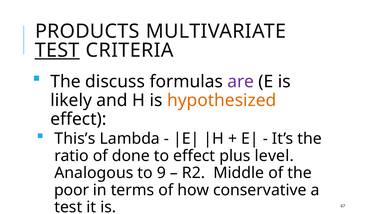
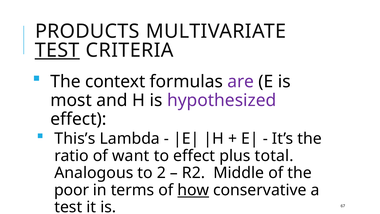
discuss: discuss -> context (115, 81)
likely: likely -> most (71, 100)
hypothesized colour: orange -> purple (222, 100)
done: done -> want (131, 156)
level: level -> total (274, 156)
9: 9 -> 2 (161, 173)
how underline: none -> present (193, 190)
